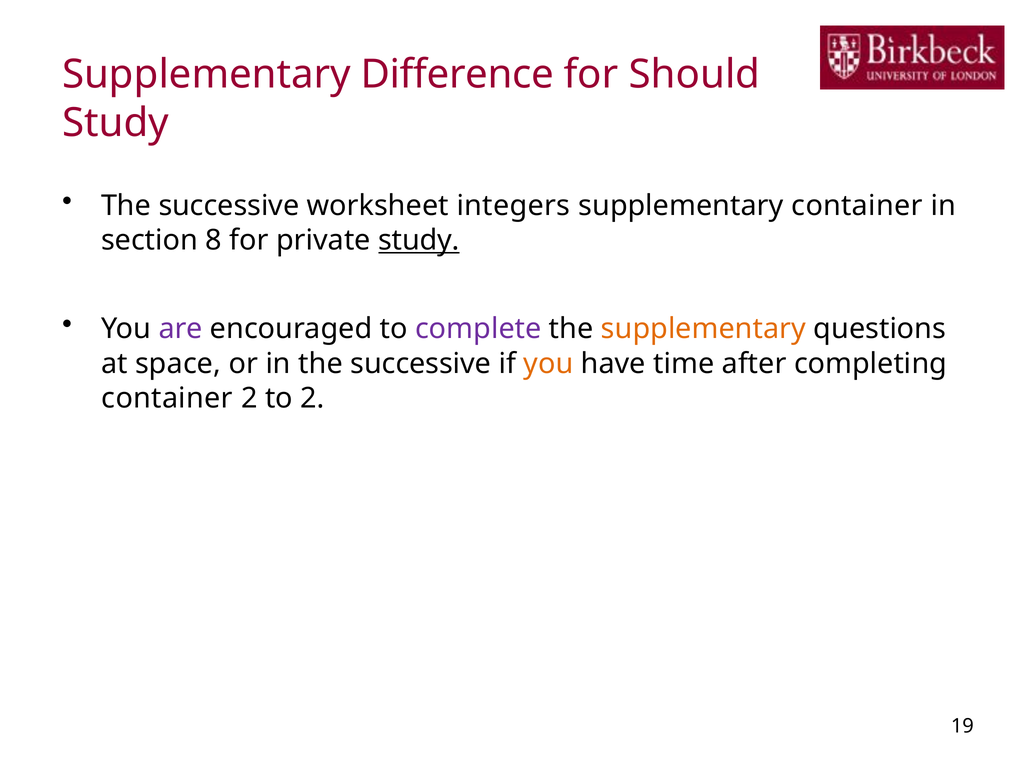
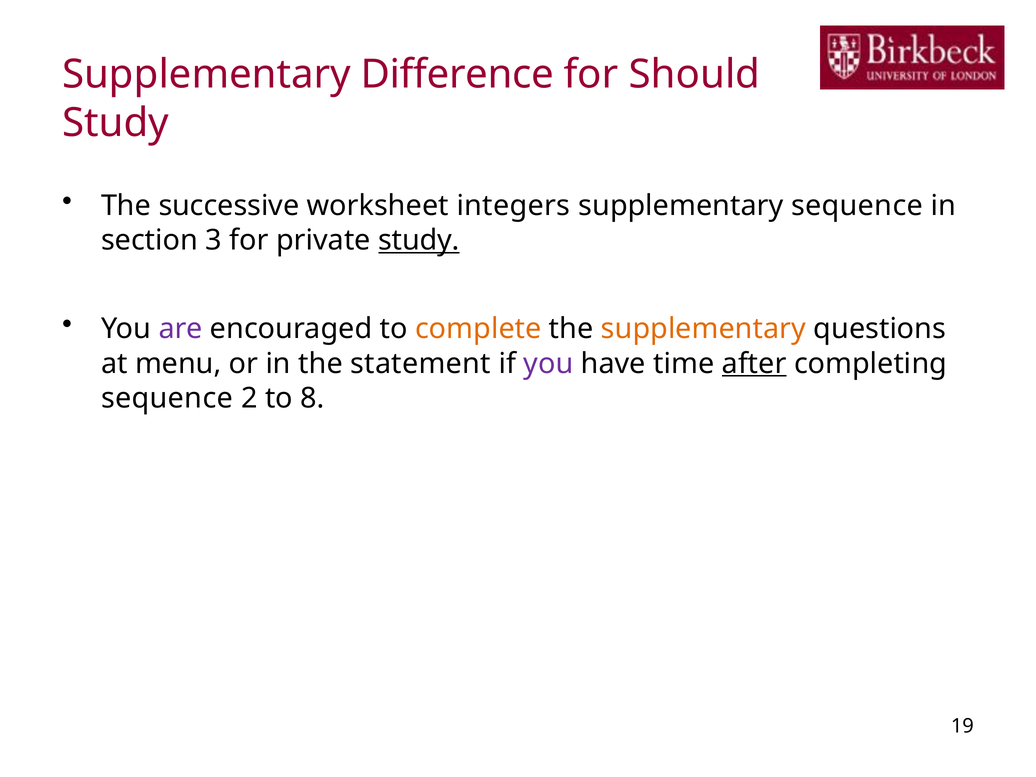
supplementary container: container -> sequence (857, 206)
8: 8 -> 3 (214, 240)
complete colour: purple -> orange (478, 329)
space: space -> menu (178, 363)
in the successive: successive -> statement (421, 363)
you colour: orange -> purple (548, 363)
after underline: none -> present (754, 363)
container: container -> sequence (167, 398)
to 2: 2 -> 8 (312, 398)
